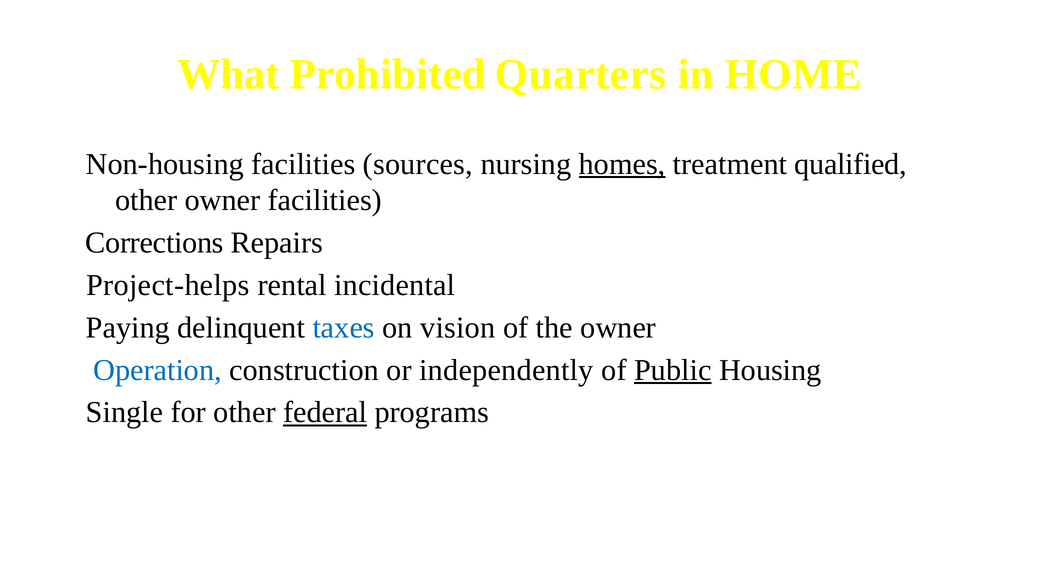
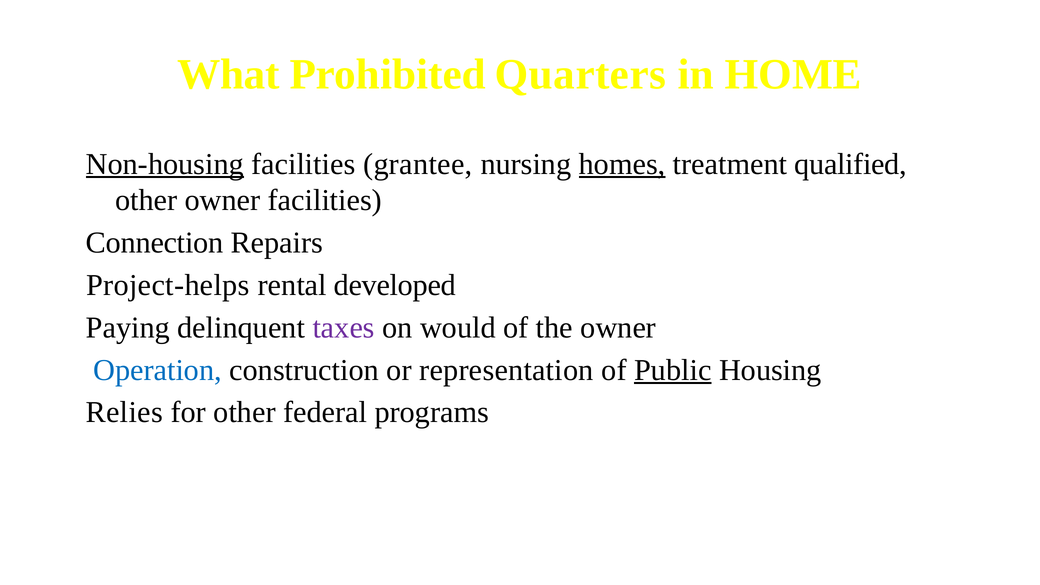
Non-housing underline: none -> present (165, 164)
sources: sources -> grantee (418, 164)
Corrections: Corrections -> Connection (155, 243)
incidental: incidental -> developed (395, 285)
taxes colour: blue -> purple (344, 328)
vision: vision -> would (458, 328)
independently: independently -> representation (506, 370)
Single: Single -> Relies (124, 412)
federal underline: present -> none (325, 412)
